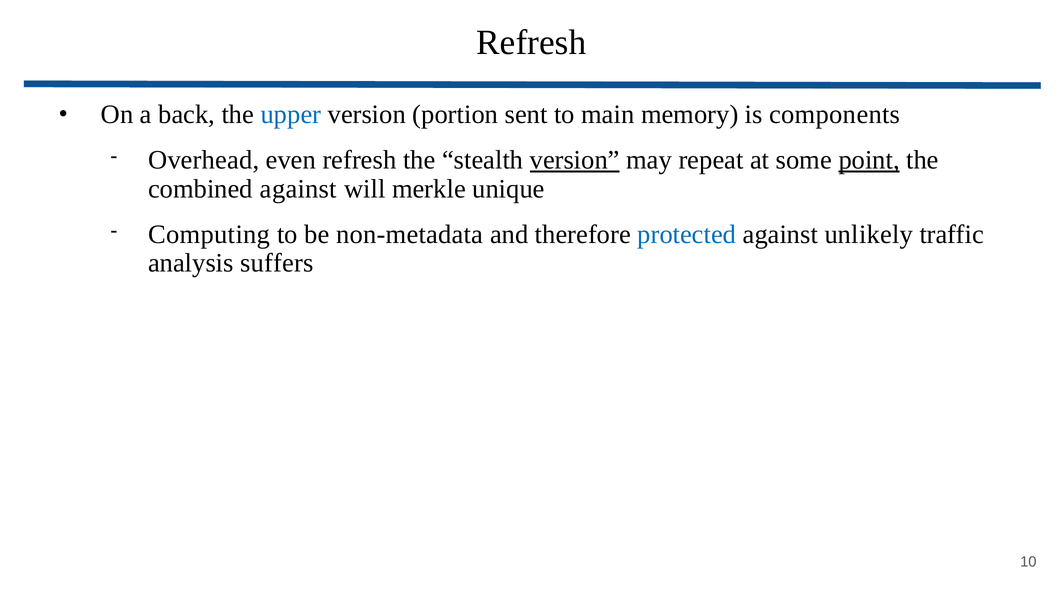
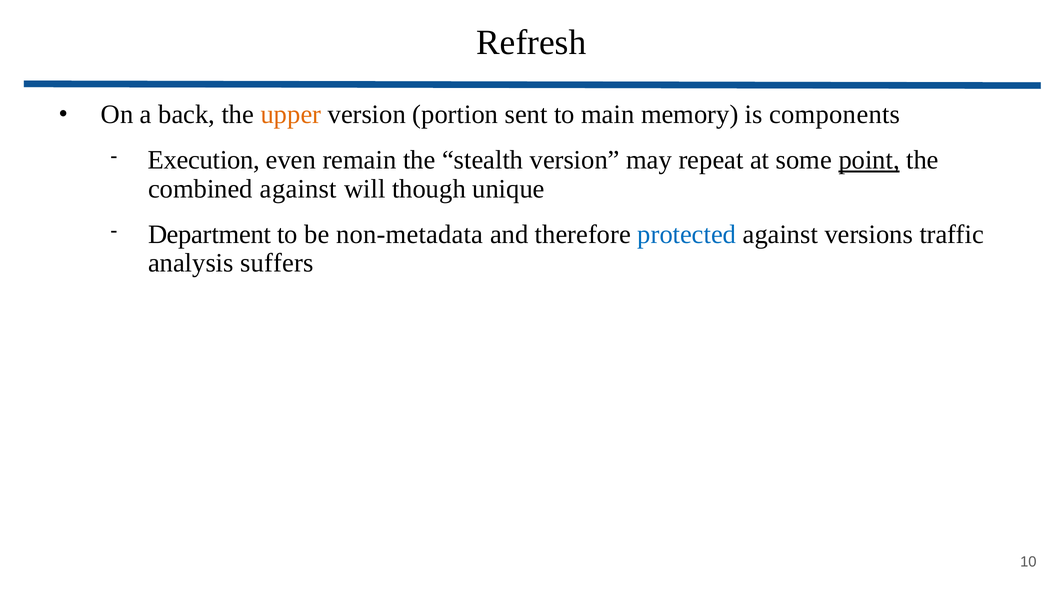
upper colour: blue -> orange (291, 115)
Overhead: Overhead -> Execution (204, 160)
even refresh: refresh -> remain (360, 160)
version underline: present -> none (575, 160)
merkle: merkle -> though (429, 189)
Computing: Computing -> Department (209, 234)
unlikely: unlikely -> versions (869, 234)
